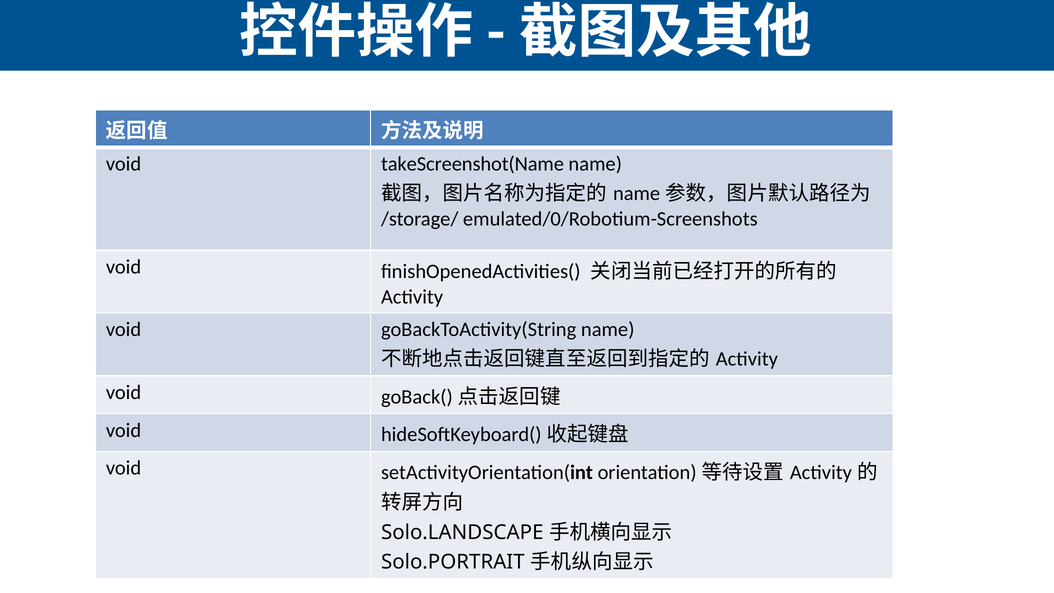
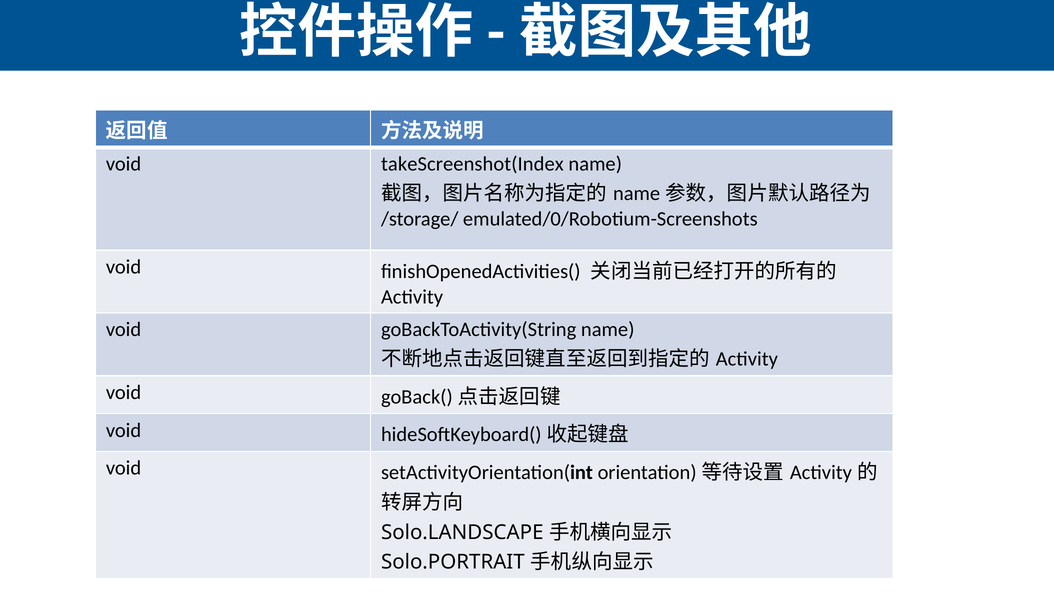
takeScreenshot(Name: takeScreenshot(Name -> takeScreenshot(Index (472, 164)
